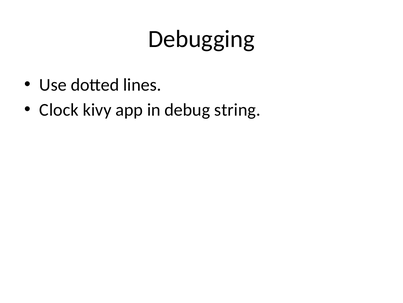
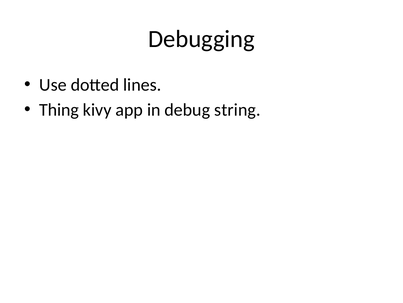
Clock: Clock -> Thing (59, 110)
